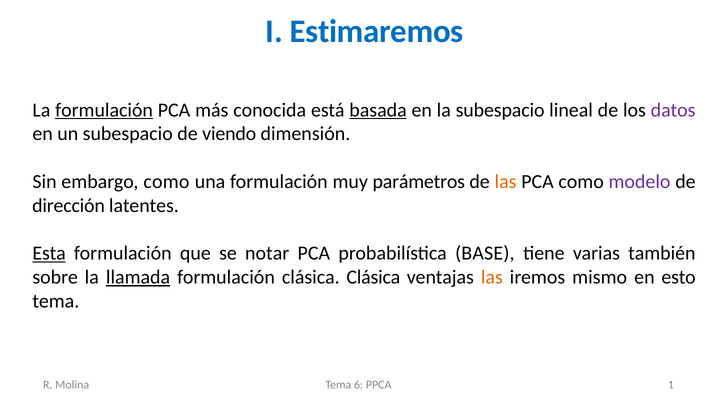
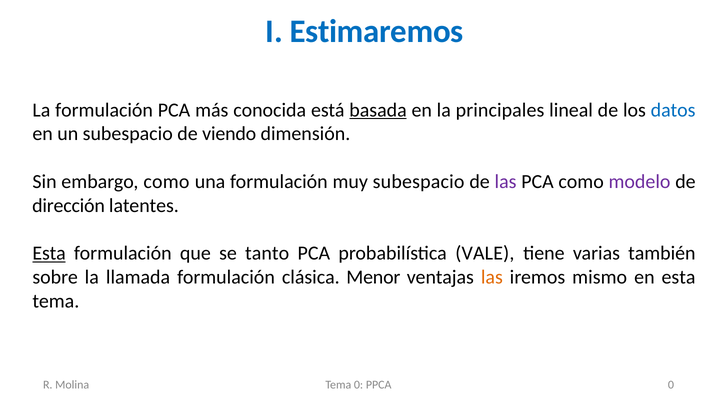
formulación underline: present -> none (104, 110)
la subespacio: subespacio -> principales (500, 110)
datos colour: purple -> blue (673, 110)
muy parámetros: parámetros -> subespacio (419, 182)
las colour: orange -> purple (506, 182)
notar: notar -> tanto (267, 254)
BASE: BASE -> VALE (485, 254)
llamada underline: present -> none (138, 277)
clásica Clásica: Clásica -> Menor (373, 277)
en esto: esto -> esta (679, 277)
Tema 6: 6 -> 0 (359, 385)
PPCA 1: 1 -> 0 (671, 385)
